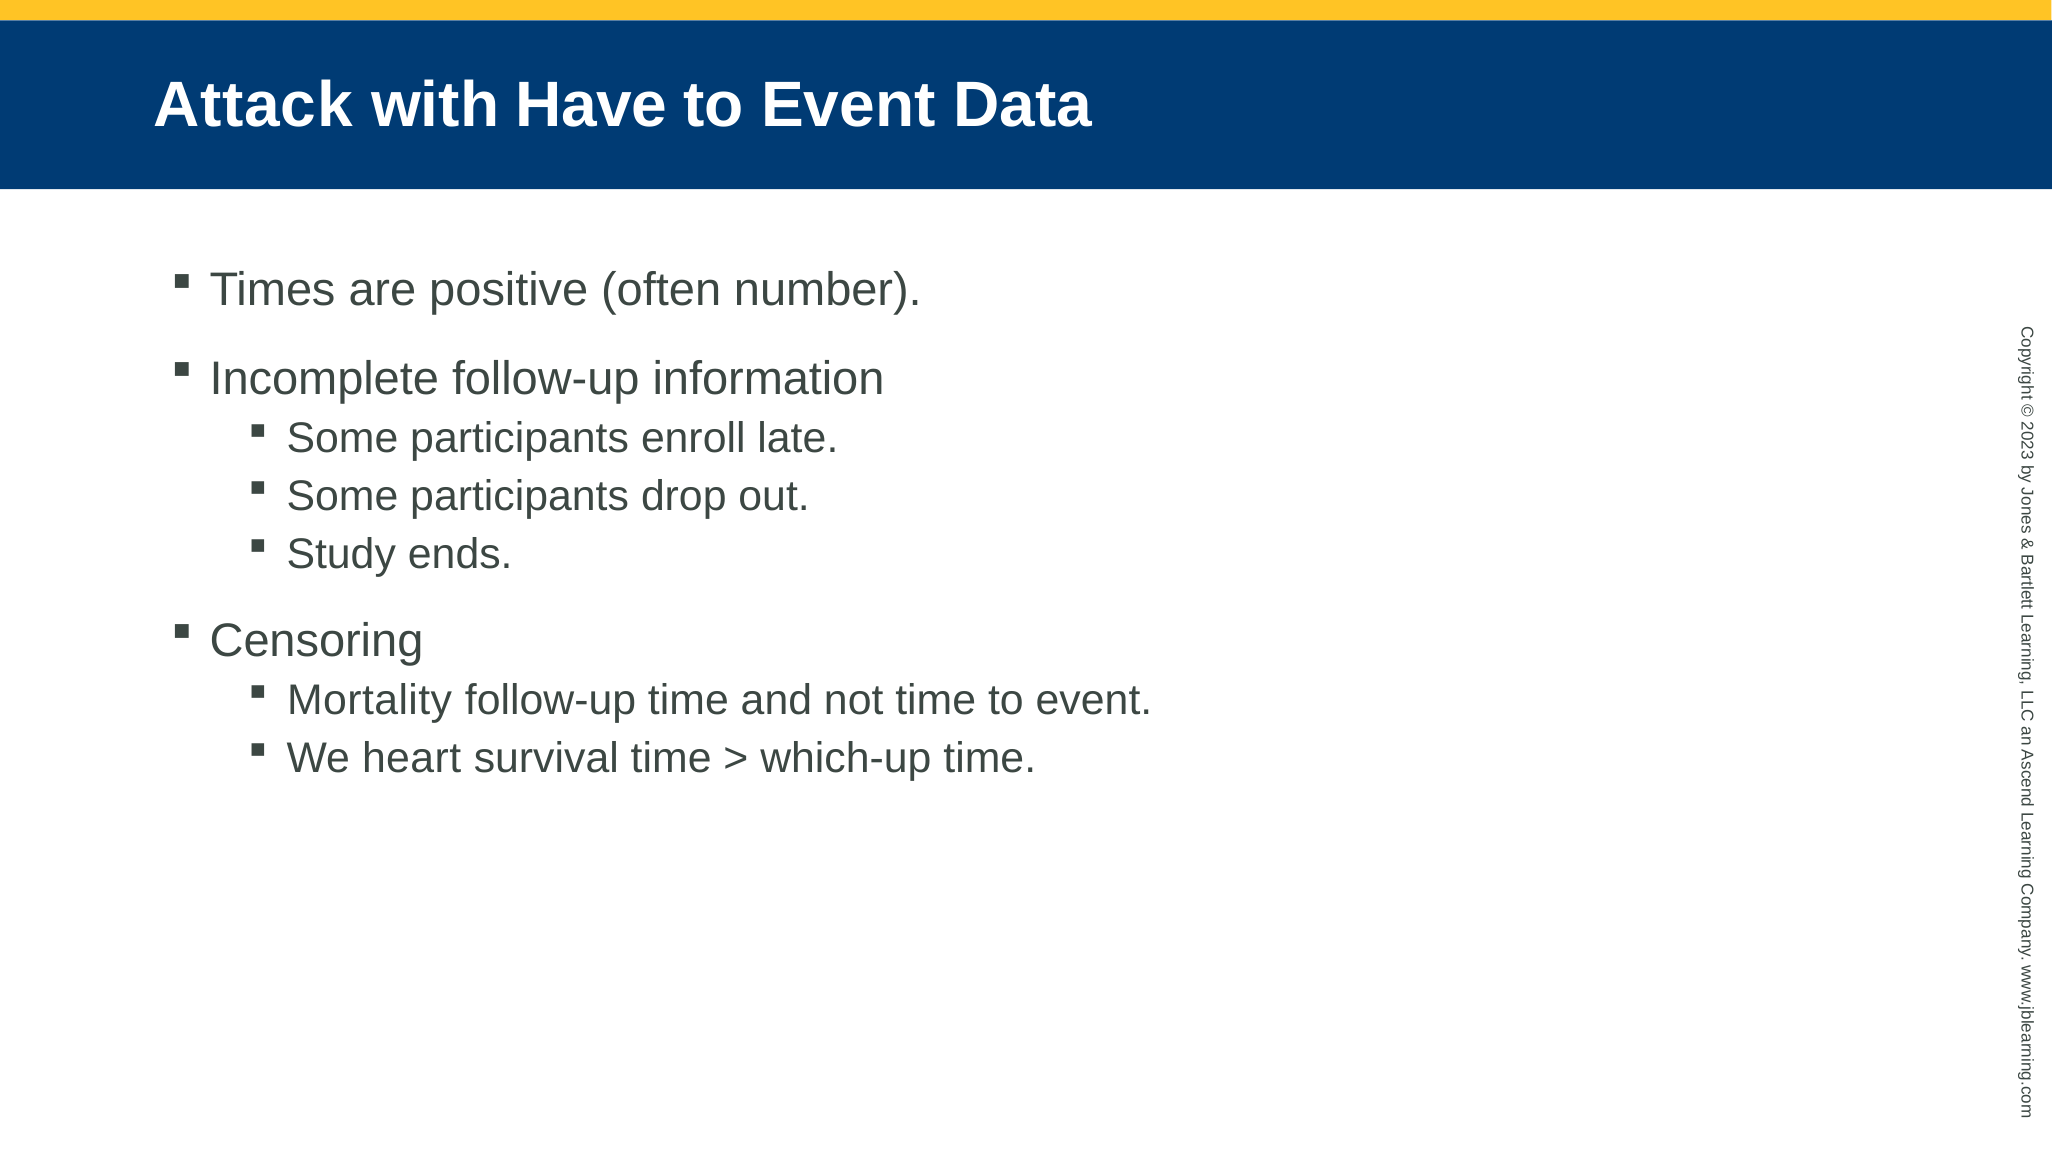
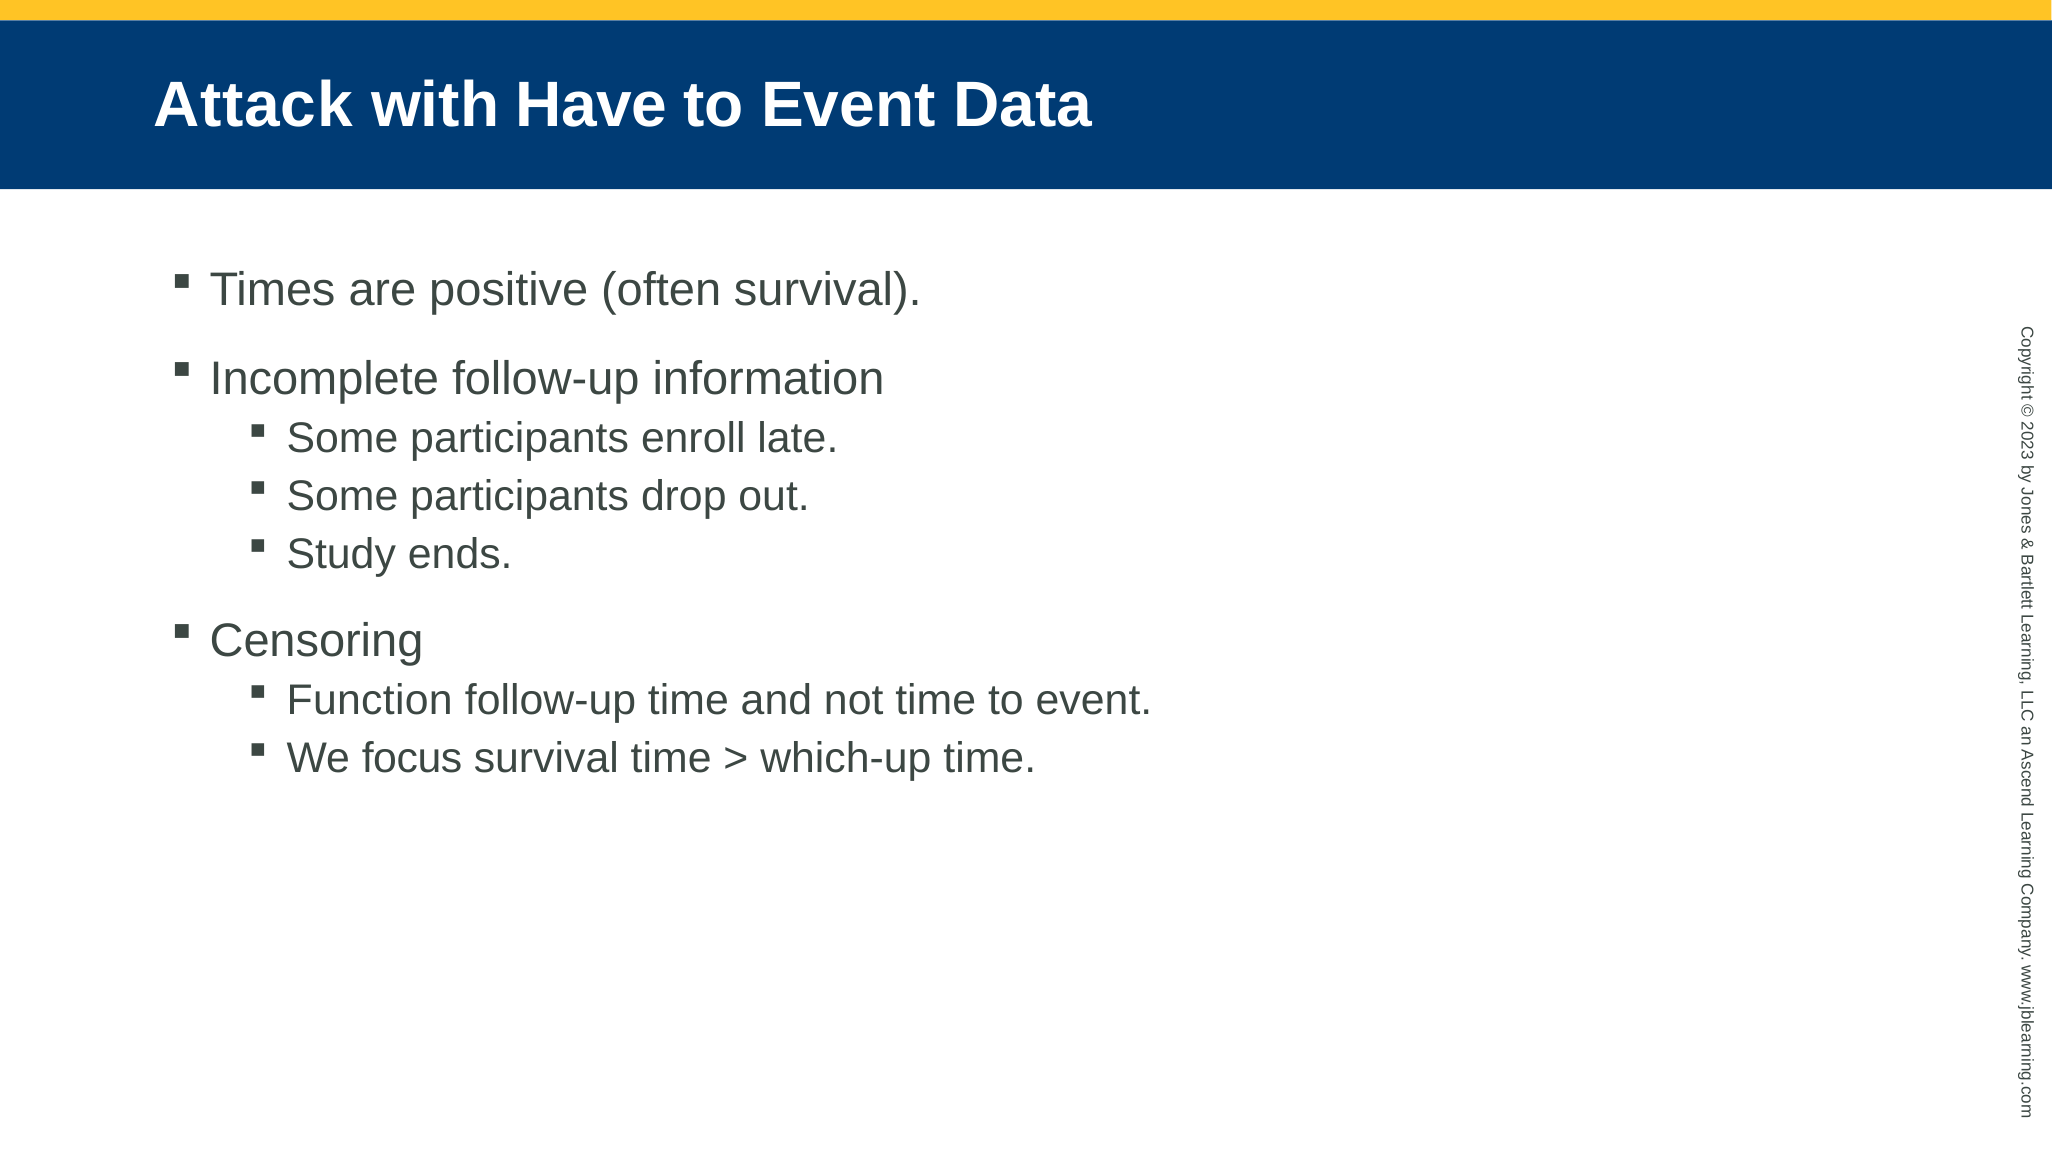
often number: number -> survival (828, 290)
Mortality: Mortality -> Function (370, 700)
heart: heart -> focus (412, 758)
